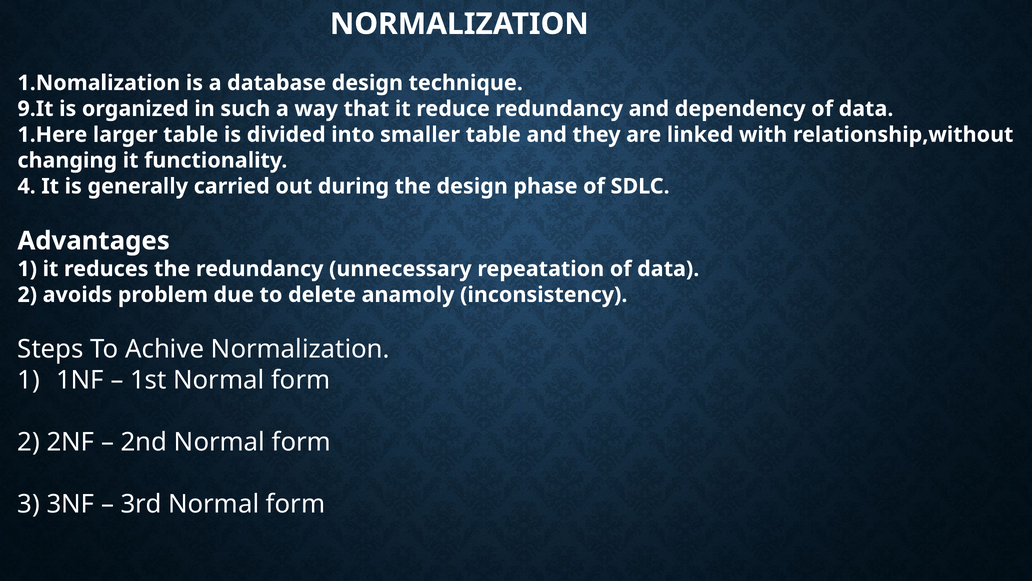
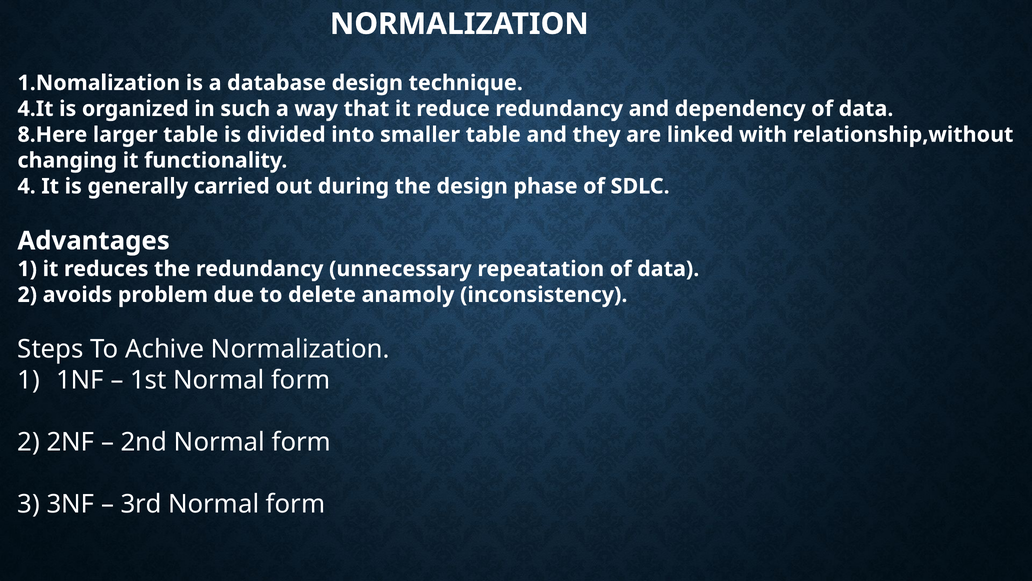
9.It: 9.It -> 4.It (35, 109)
1.Here: 1.Here -> 8.Here (52, 135)
